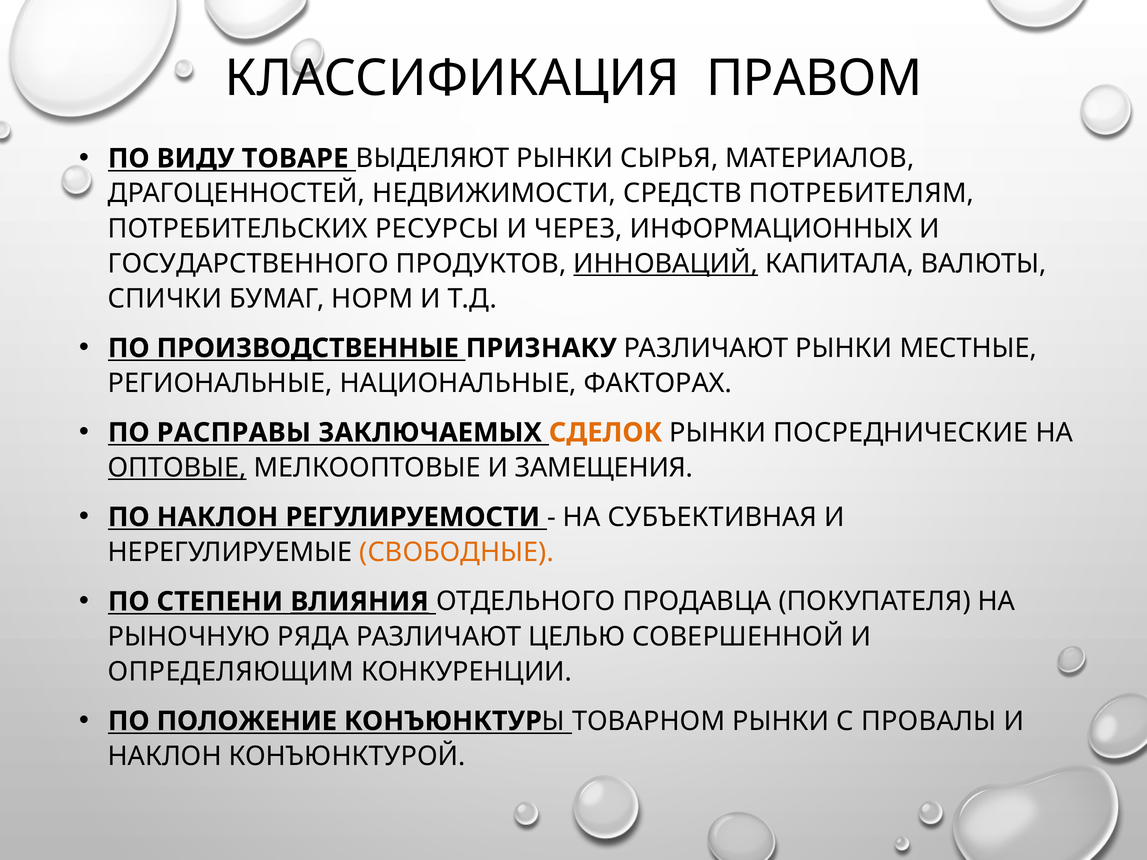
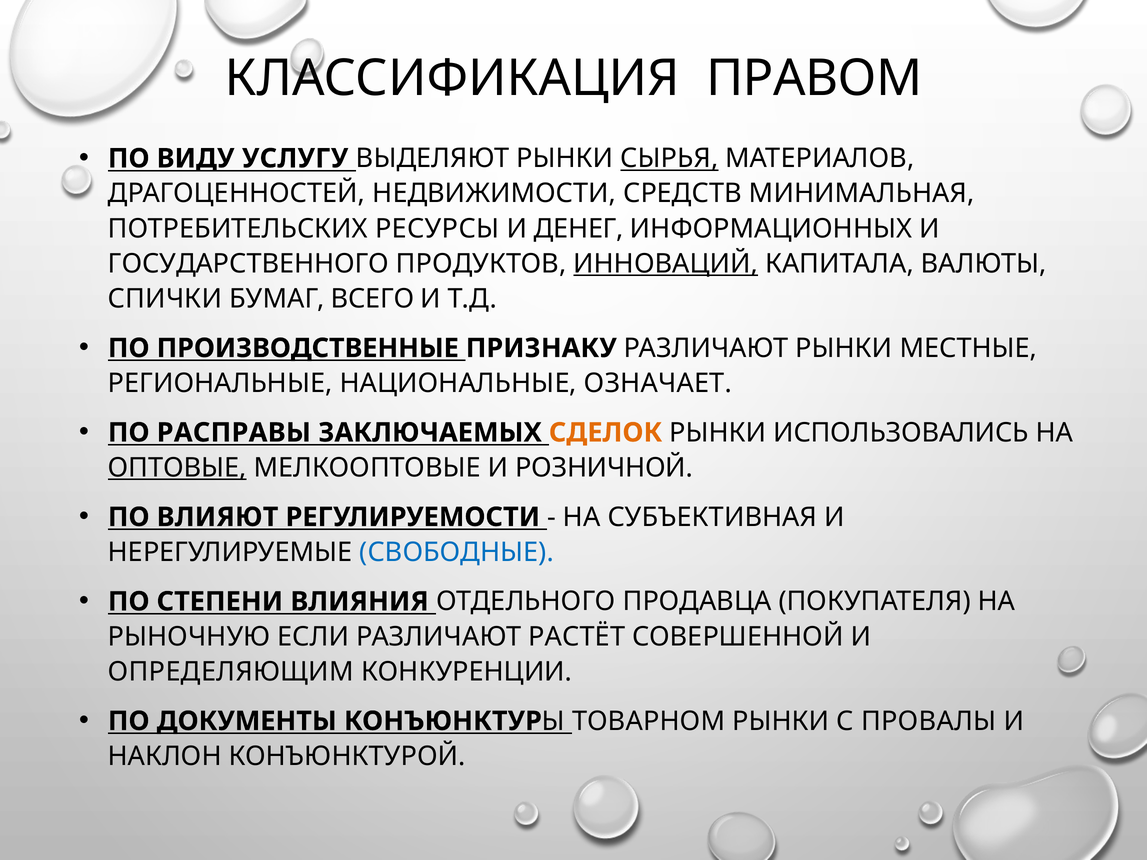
ТОВАРЕ: ТОВАРЕ -> УСЛУГУ (295, 159)
СЫРЬЯ underline: none -> present (669, 159)
ПОТРЕБИТЕЛЯМ: ПОТРЕБИТЕЛЯМ -> МИНИМАЛЬНАЯ (862, 194)
ЧЕРЕЗ: ЧЕРЕЗ -> ДЕНЕГ (579, 229)
НОРМ: НОРМ -> ВСЕГО (373, 299)
ФАКТОРАХ: ФАКТОРАХ -> ОЗНАЧАЕТ (658, 383)
ПОСРЕДНИЧЕСКИЕ: ПОСРЕДНИЧЕСКИЕ -> ИСПОЛЬЗОВАЛИСЬ (901, 433)
ЗАМЕЩЕНИЯ: ЗАМЕЩЕНИЯ -> РОЗНИЧНОЙ (604, 468)
ПО НАКЛОН: НАКЛОН -> ВЛИЯЮТ (217, 517)
СВОБОДНЫЕ colour: orange -> blue (457, 552)
ВЛИЯНИЯ underline: present -> none (360, 602)
РЯДА: РЯДА -> ЕСЛИ (313, 637)
ЦЕЛЬЮ: ЦЕЛЬЮ -> РАСТЁТ (577, 637)
ПОЛОЖЕНИЕ: ПОЛОЖЕНИЕ -> ДОКУМЕНТЫ (247, 721)
